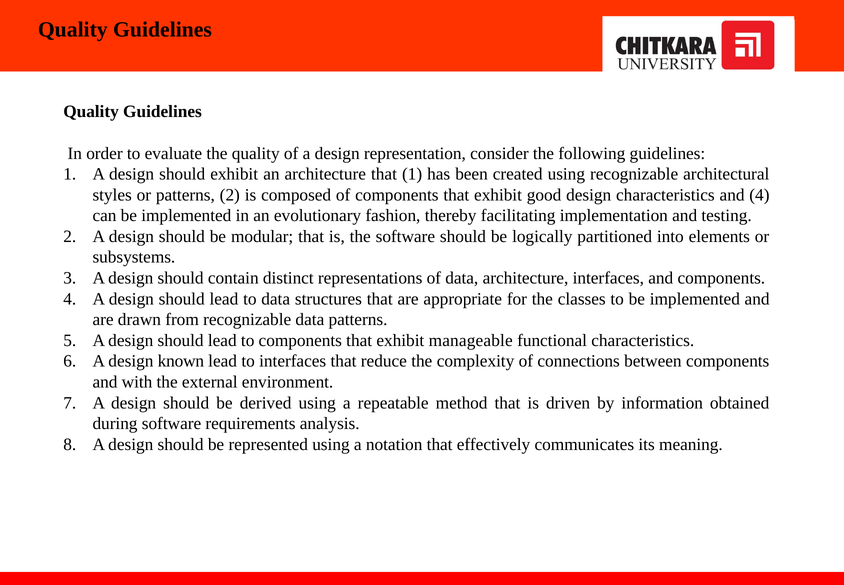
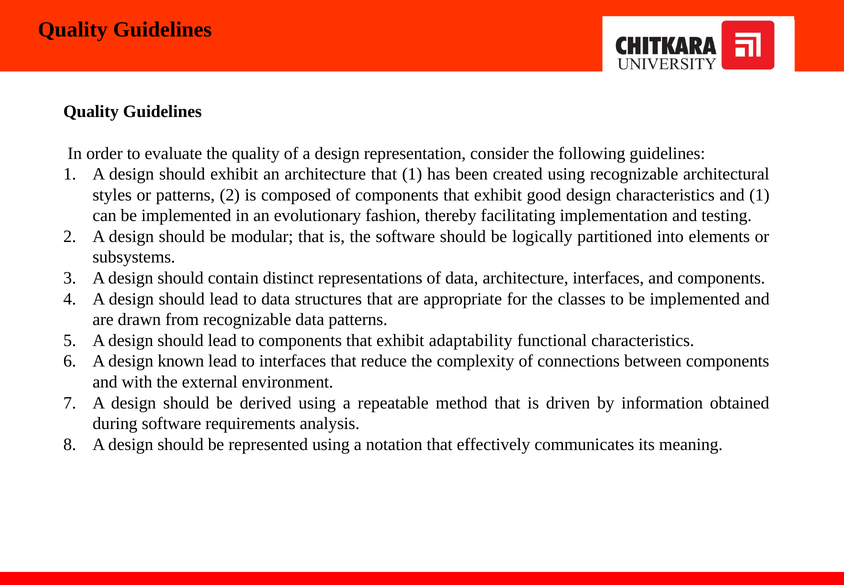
and 4: 4 -> 1 (759, 195)
manageable: manageable -> adaptability (471, 340)
